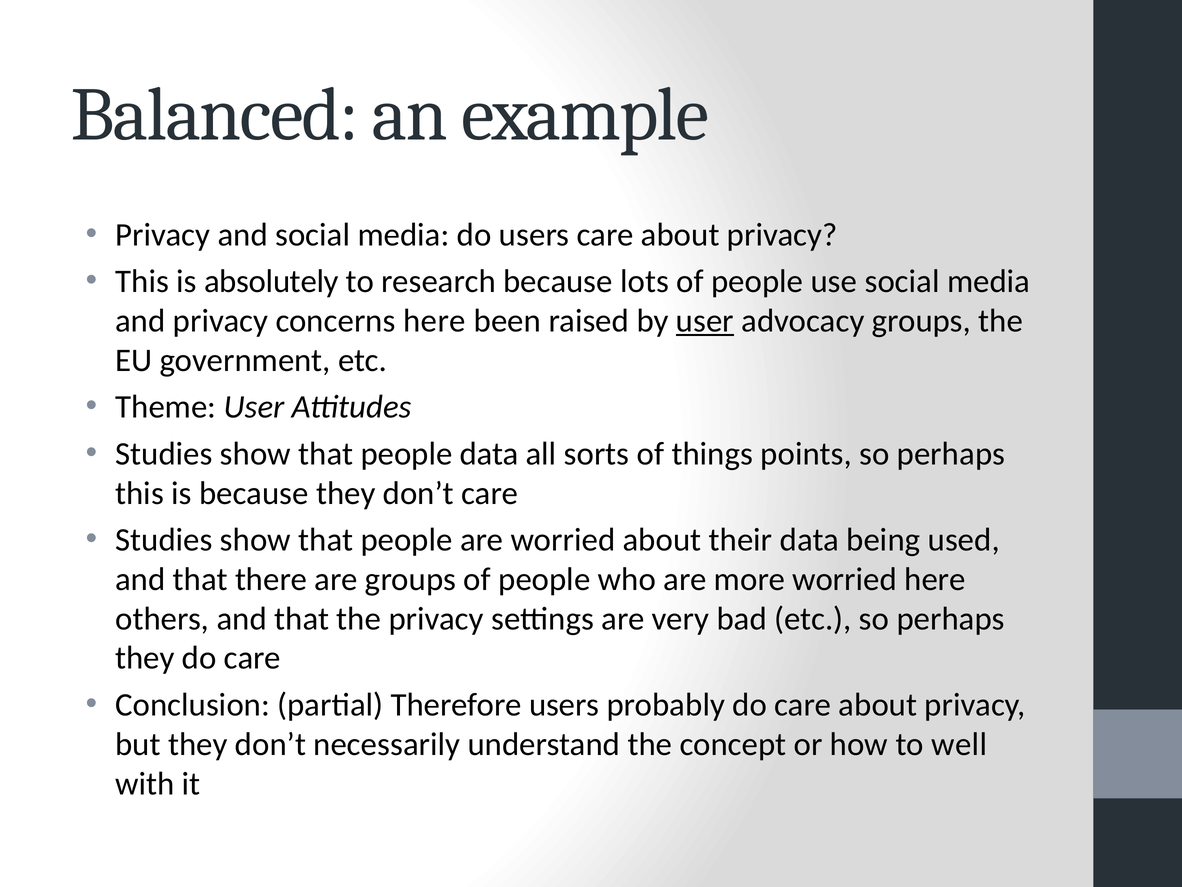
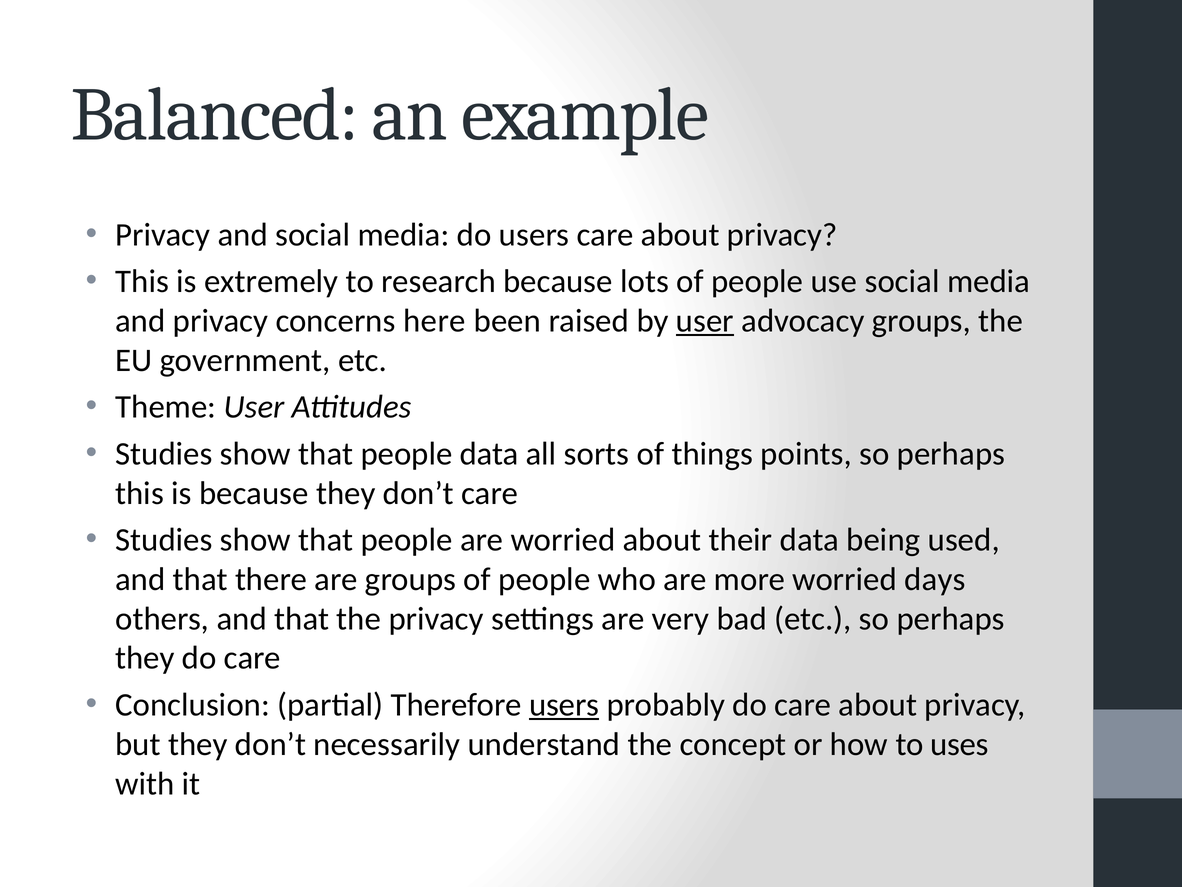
absolutely: absolutely -> extremely (271, 281)
worried here: here -> days (935, 579)
users underline: none -> present (564, 704)
well: well -> uses (960, 744)
